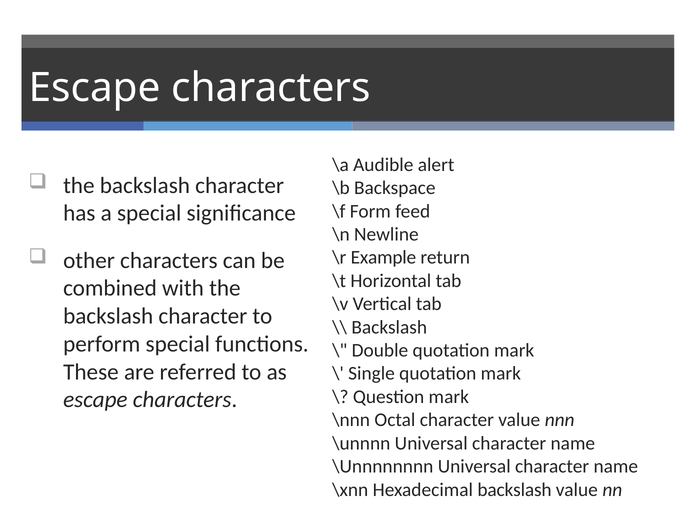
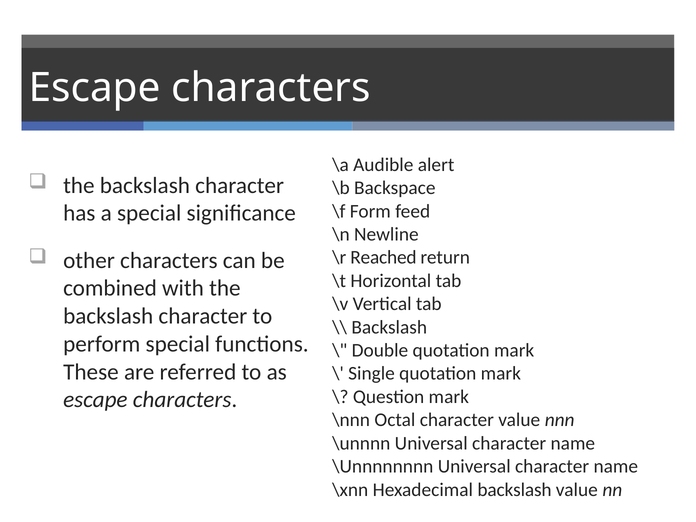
Example: Example -> Reached (383, 258)
